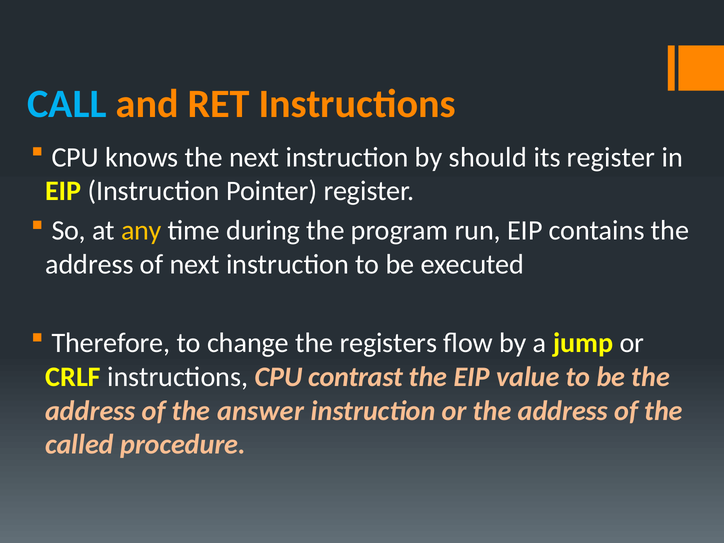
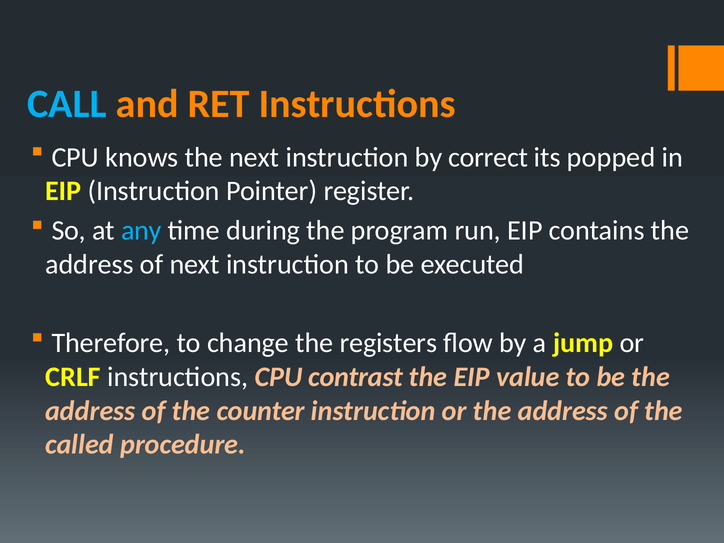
should: should -> correct (488, 157)
its register: register -> popped (611, 157)
any colour: yellow -> light blue (141, 230)
answer: answer -> counter (261, 411)
